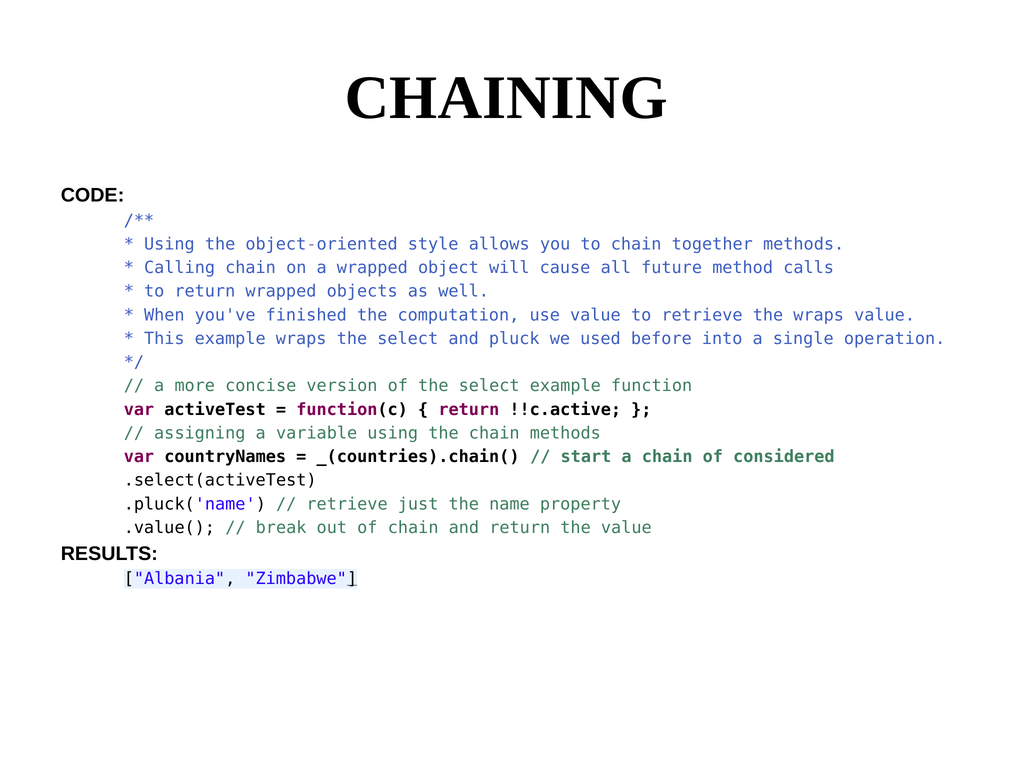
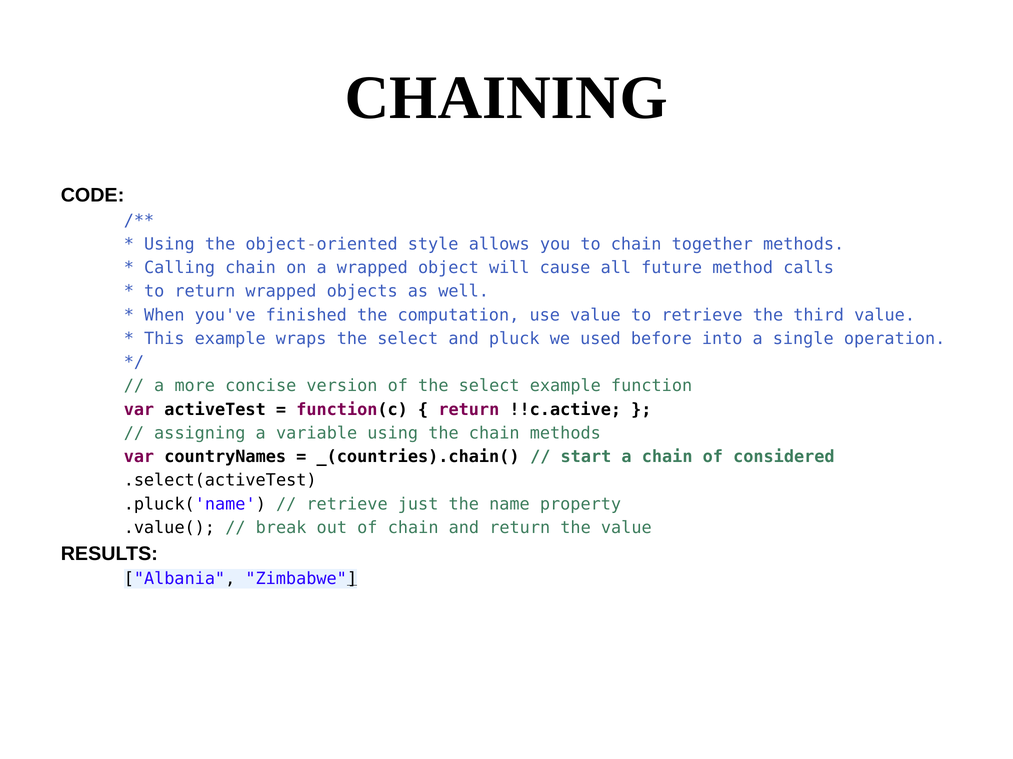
the wraps: wraps -> third (819, 315)
